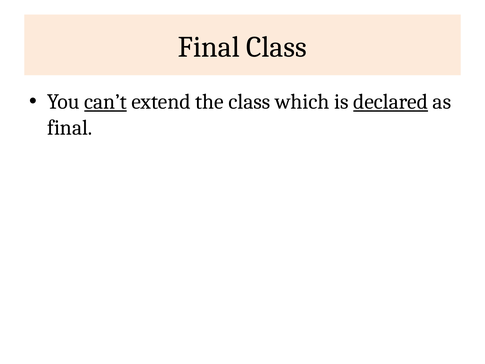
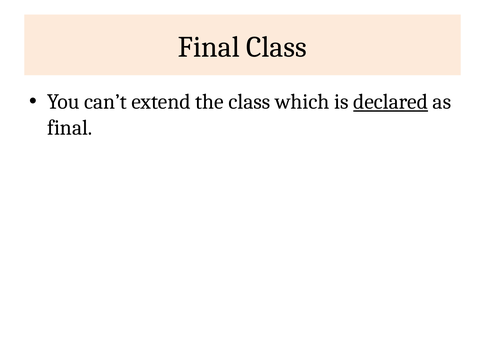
can’t underline: present -> none (106, 102)
